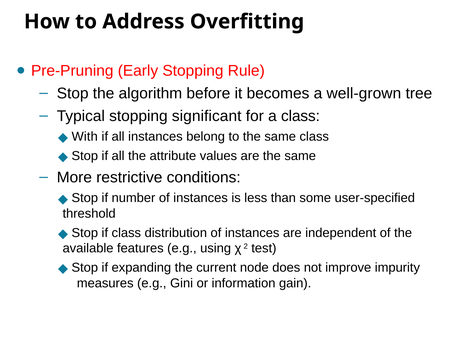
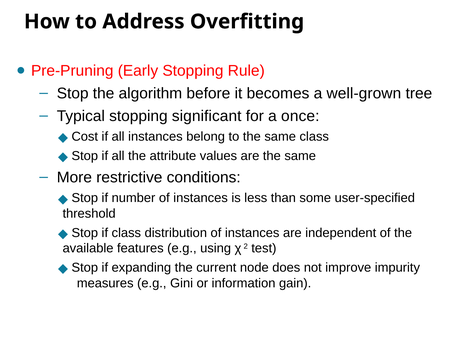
a class: class -> once (300, 116)
With: With -> Cost (85, 137)
